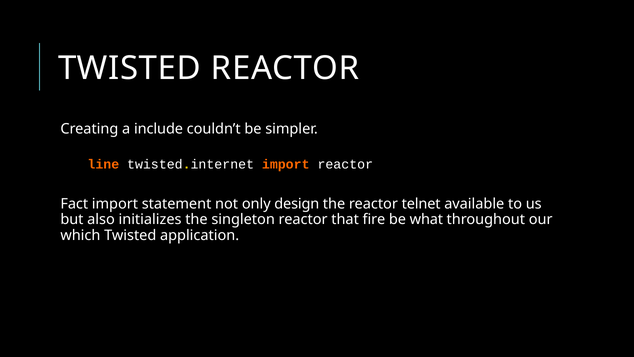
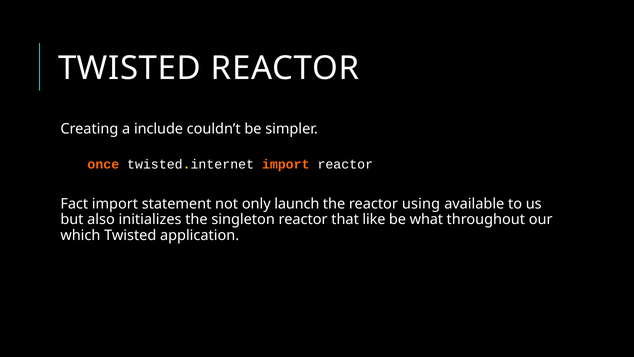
line: line -> once (103, 164)
design: design -> launch (297, 204)
telnet: telnet -> using (421, 204)
fire: fire -> like (374, 219)
